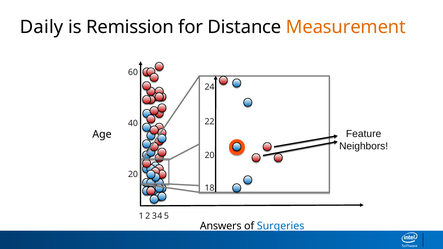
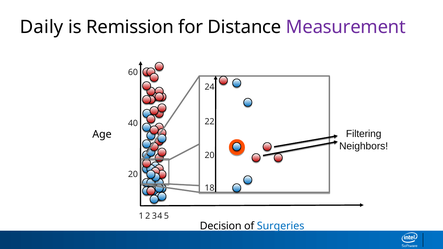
Measurement colour: orange -> purple (346, 27)
Feature: Feature -> Filtering (364, 134)
Answers: Answers -> Decision (221, 226)
